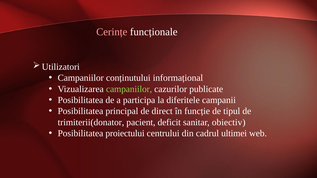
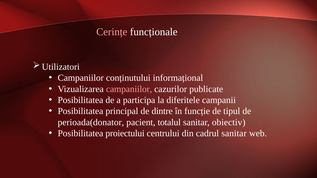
campaniilor colour: light green -> pink (129, 89)
direct: direct -> dintre (162, 111)
trimiterii(donator: trimiterii(donator -> perioada(donator (91, 122)
deficit: deficit -> totalul (169, 122)
cadrul ultimei: ultimei -> sanitar (234, 134)
